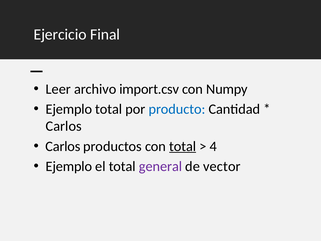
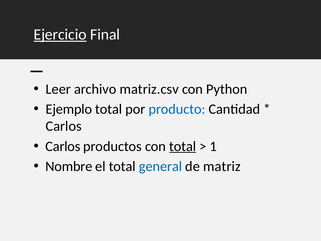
Ejercicio underline: none -> present (60, 34)
import.csv: import.csv -> matriz.csv (149, 89)
Numpy: Numpy -> Python (227, 89)
4: 4 -> 1 (213, 146)
Ejemplo: Ejemplo -> Nombre (69, 166)
general colour: purple -> blue (160, 166)
vector: vector -> matriz (222, 166)
